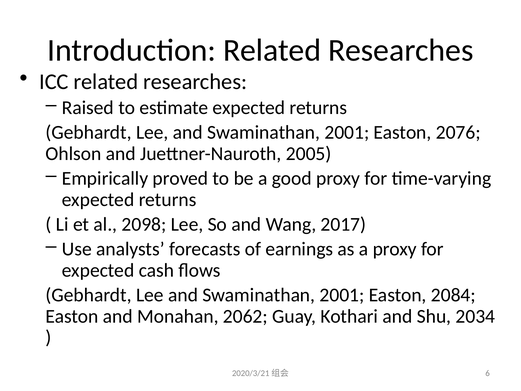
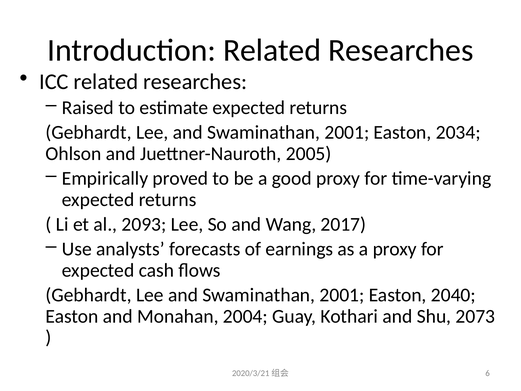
2076: 2076 -> 2034 (458, 132)
2098: 2098 -> 2093 (144, 224)
2084: 2084 -> 2040 (453, 295)
2062: 2062 -> 2004 (245, 316)
2034: 2034 -> 2073 (475, 316)
